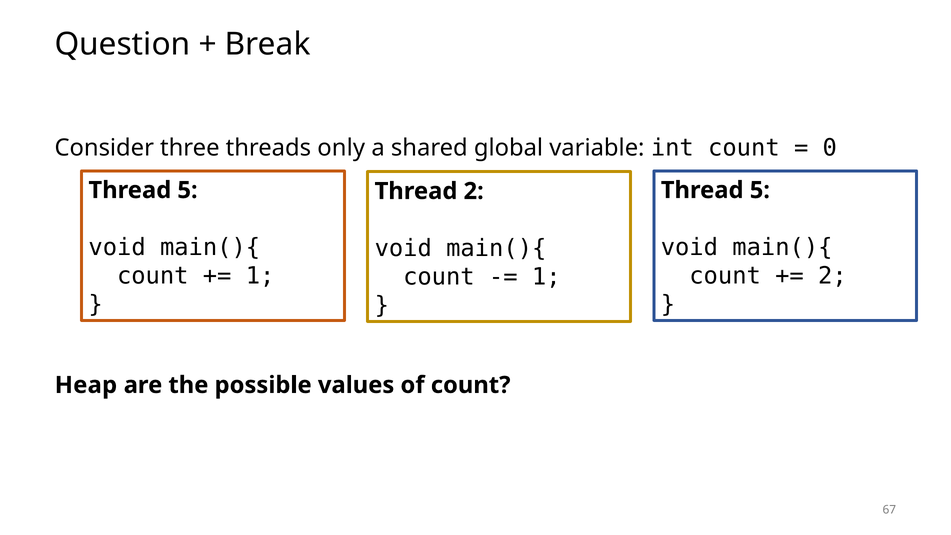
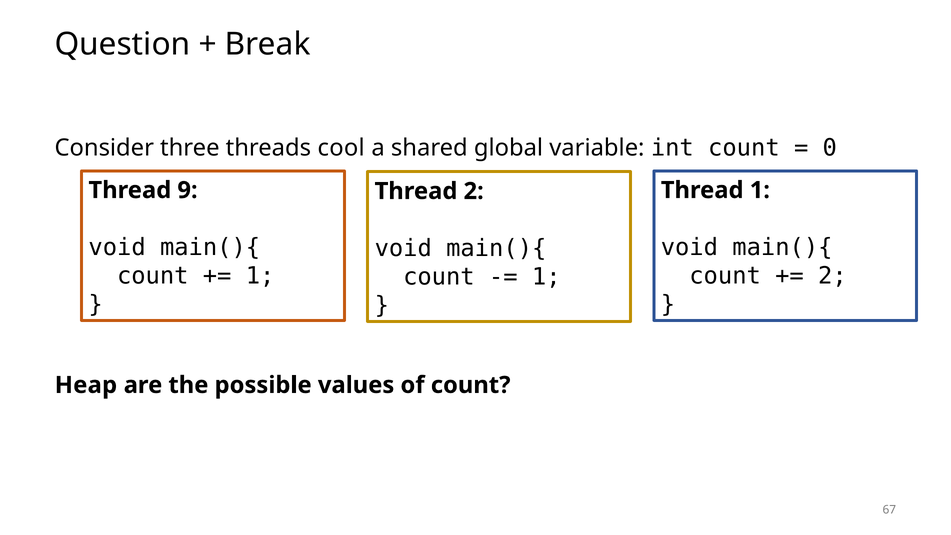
only: only -> cool (341, 148)
5: 5 -> 9 (188, 190)
5: 5 -> 1 (760, 190)
